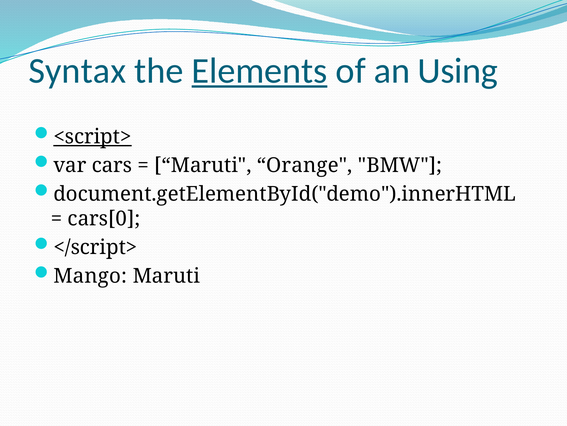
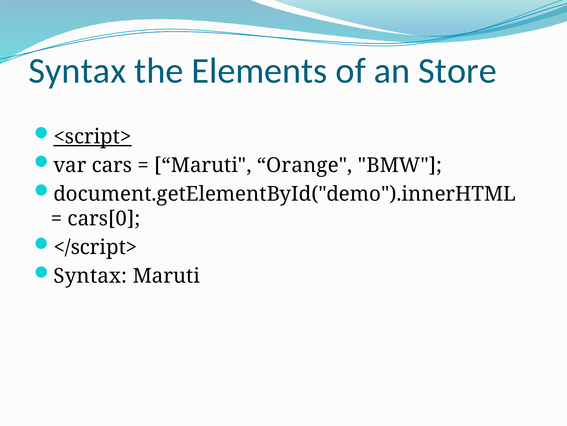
Elements underline: present -> none (259, 71)
Using: Using -> Store (458, 71)
Mango: Mango -> Syntax (90, 276)
